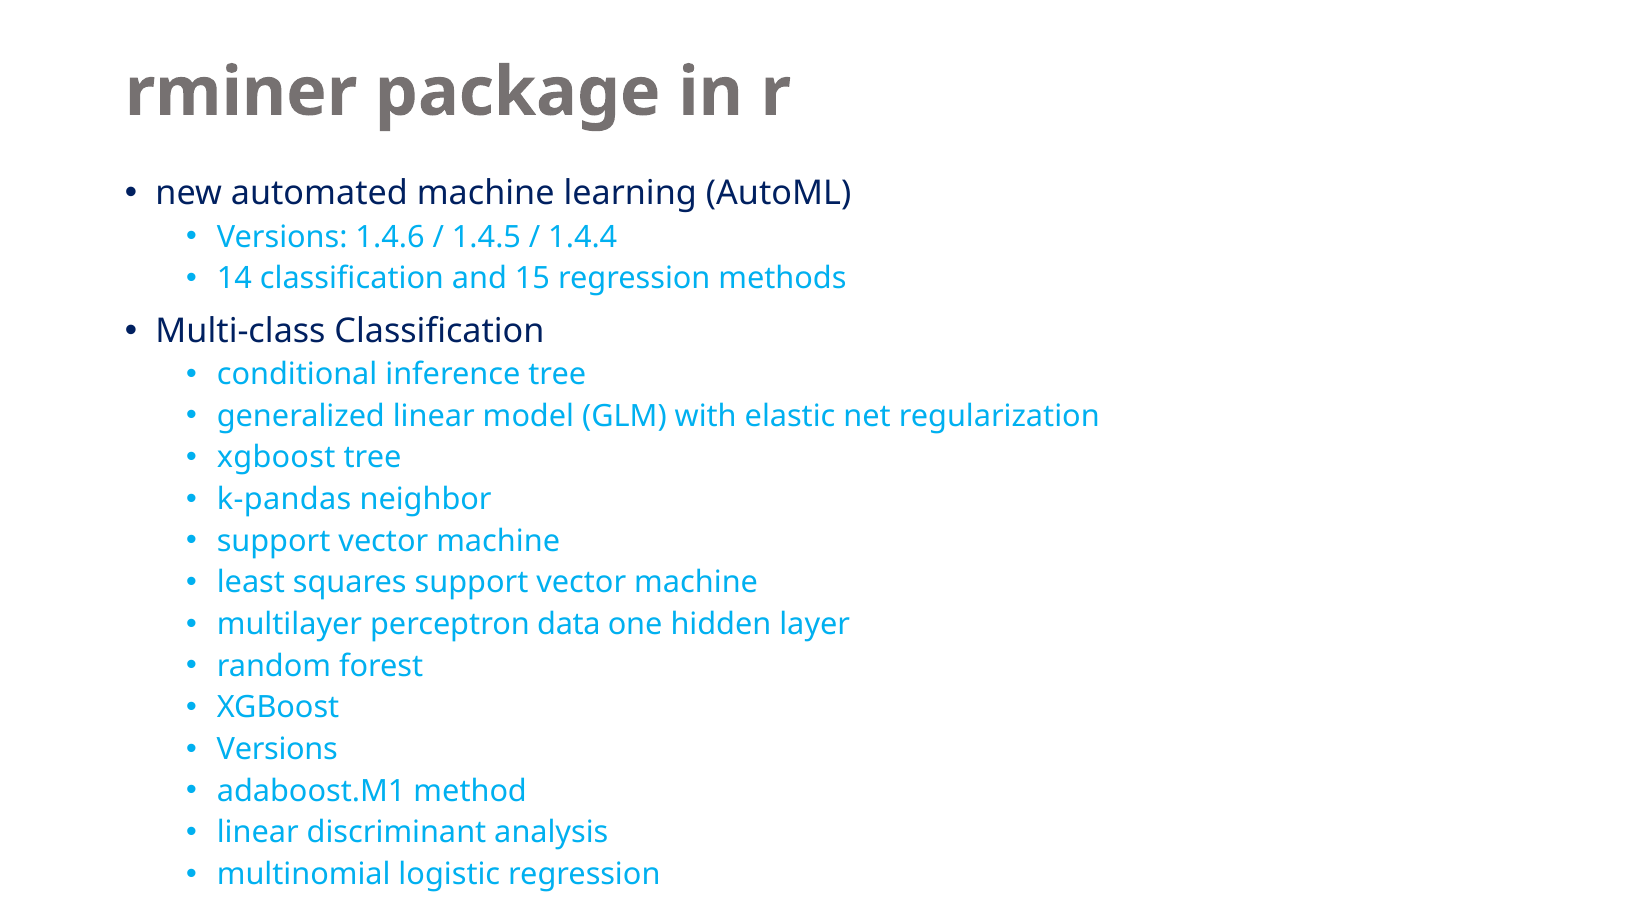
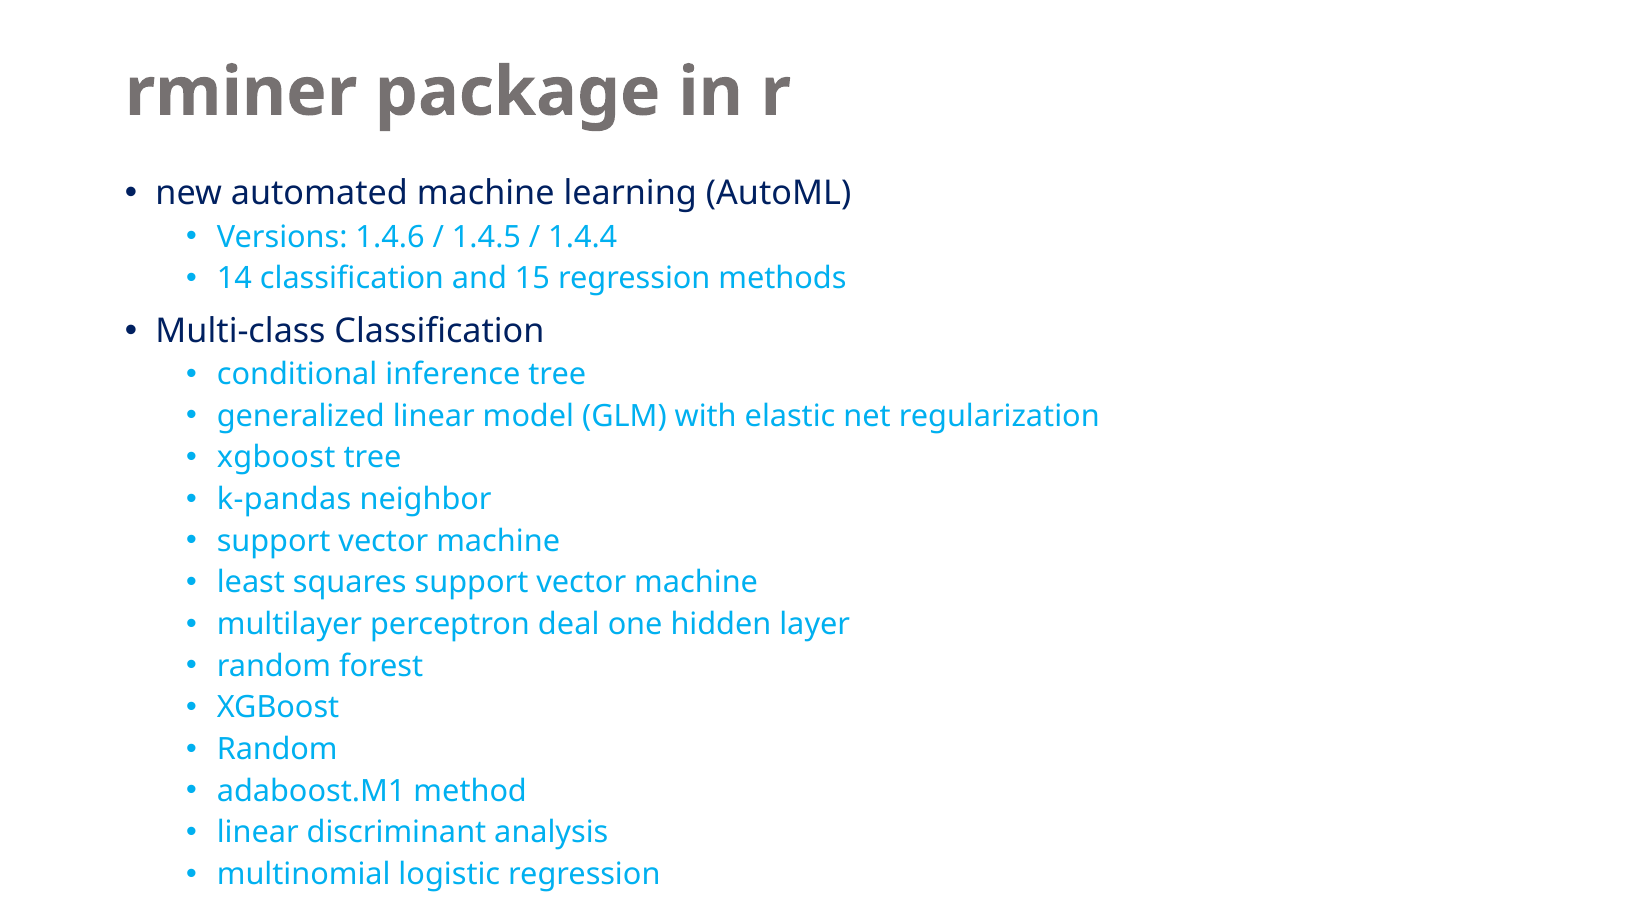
data: data -> deal (569, 624)
Versions: Versions -> Random (277, 749)
